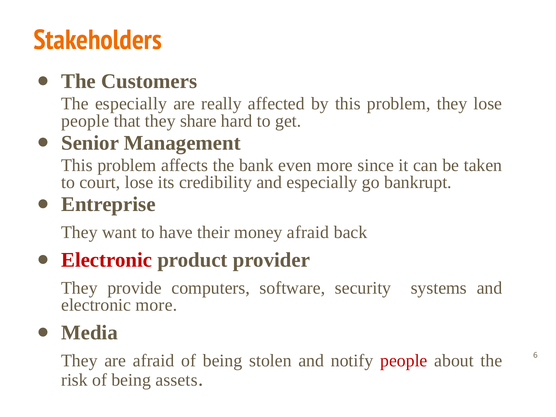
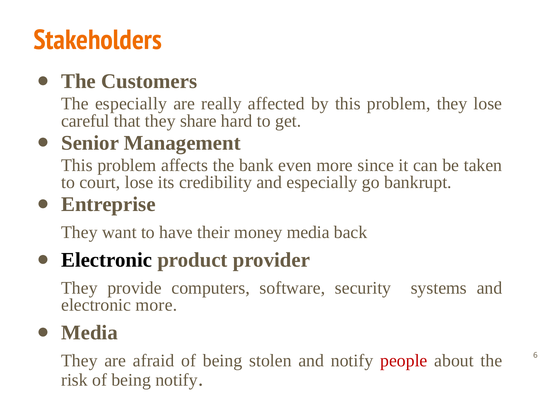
people: people -> careful (85, 121)
money afraid: afraid -> media (308, 232)
Electronic colour: red -> black (107, 260)
being assets: assets -> notify (177, 380)
